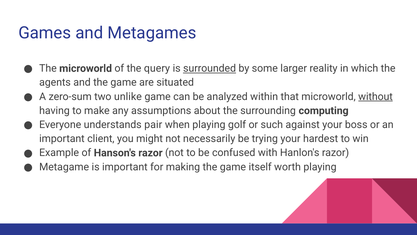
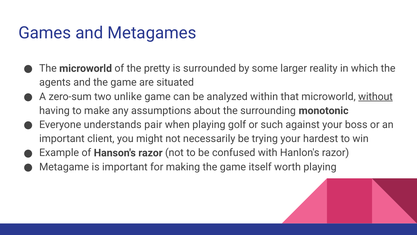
query: query -> pretty (157, 68)
surrounded underline: present -> none (210, 68)
computing: computing -> monotonic (324, 110)
